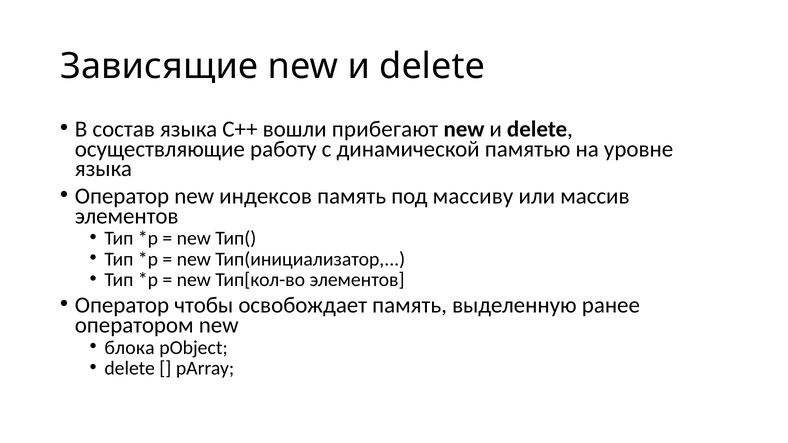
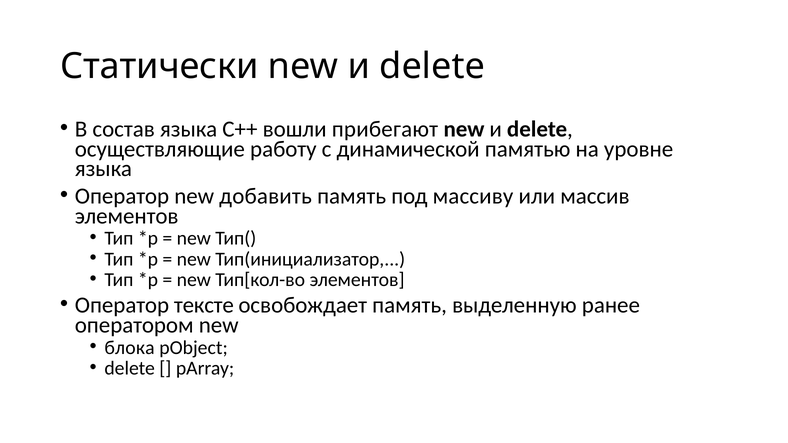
Зависящие: Зависящие -> Статически (159, 66)
индексов: индексов -> добавить (266, 196)
чтобы: чтобы -> тексте (204, 305)
